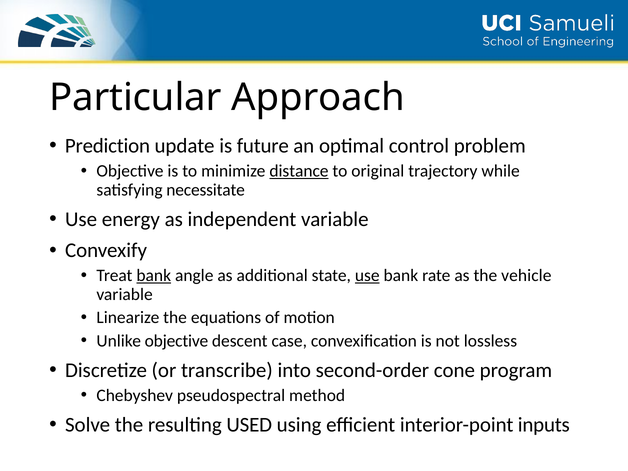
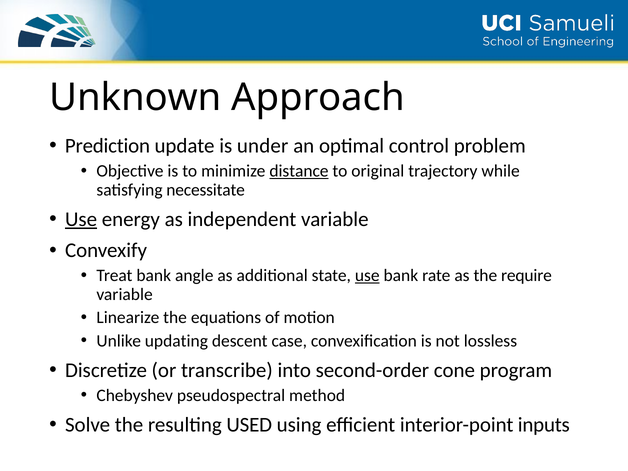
Particular: Particular -> Unknown (135, 98)
future: future -> under (263, 146)
Use underline: none -> present (81, 219)
bank underline: present -> none (154, 276)
vehicle: vehicle -> require (526, 276)
Unlike objective: objective -> updating (176, 341)
